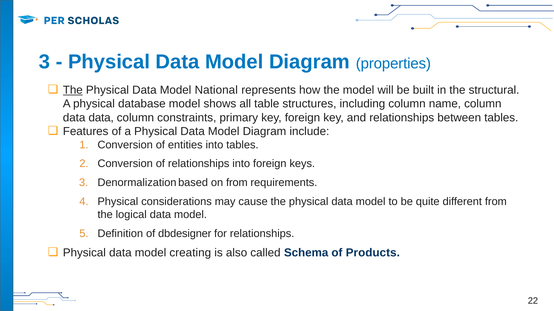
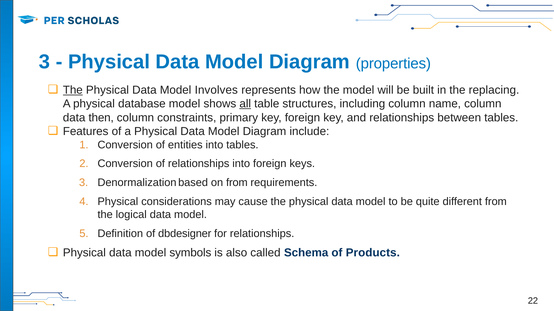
National: National -> Involves (216, 90)
structural: structural -> replacing (494, 90)
all underline: none -> present (245, 104)
data data: data -> then (101, 118)
creating: creating -> symbols (190, 253)
